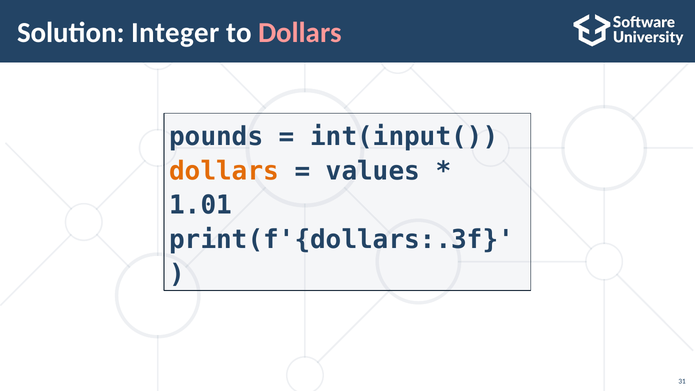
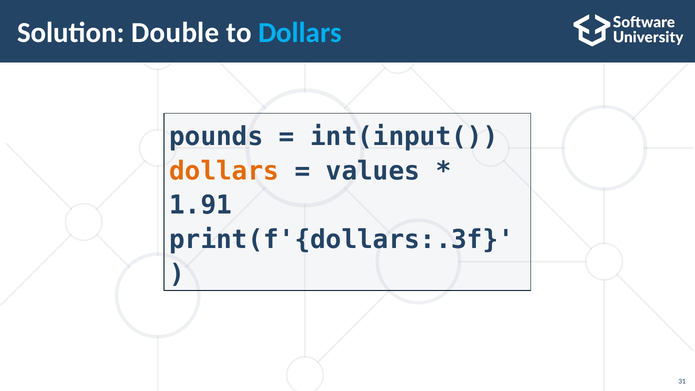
Integer: Integer -> Double (175, 33)
Dollars colour: pink -> light blue (300, 33)
1.01: 1.01 -> 1.91 (201, 205)
